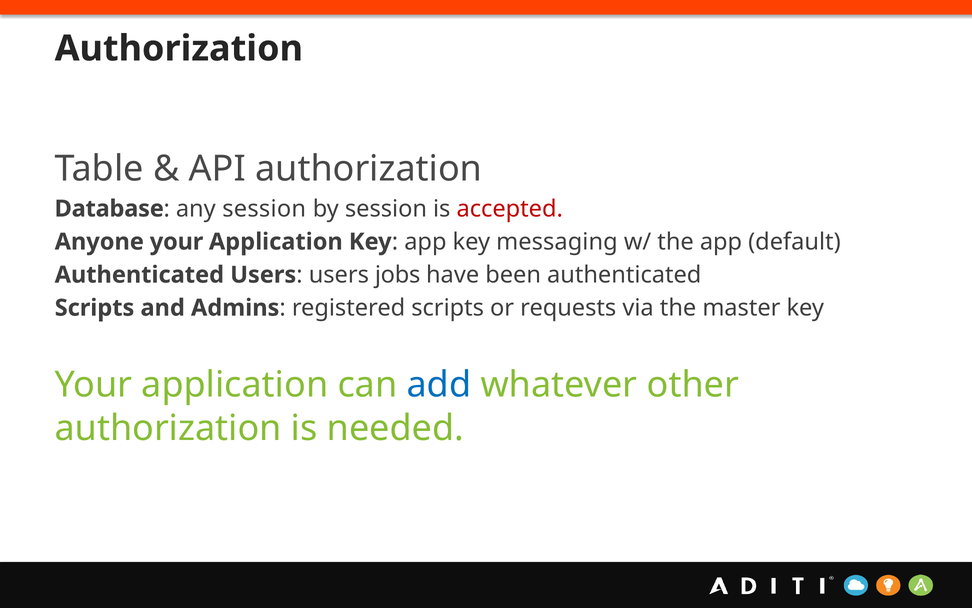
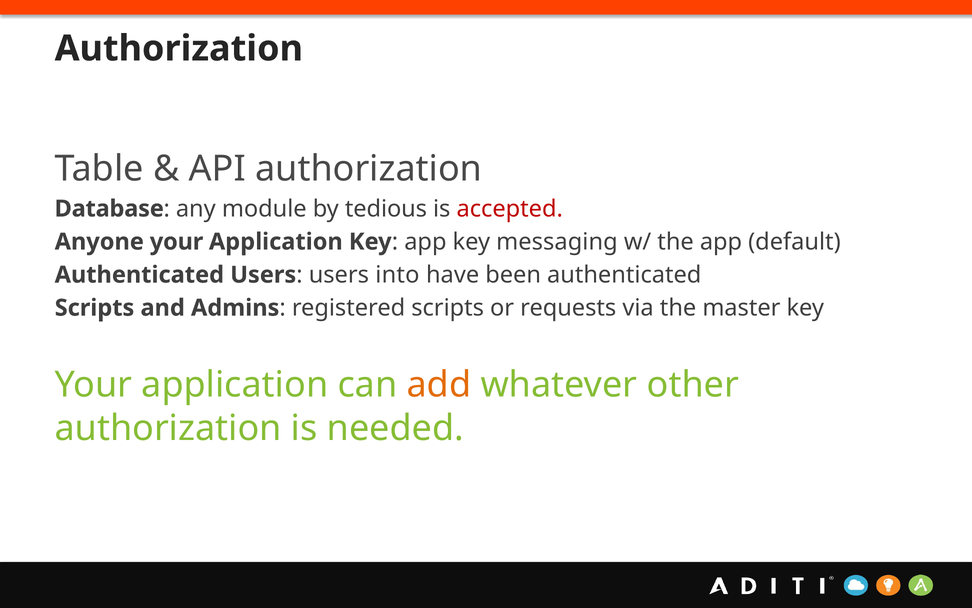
any session: session -> module (264, 209)
by session: session -> tedious (386, 209)
jobs: jobs -> into (397, 275)
add colour: blue -> orange (439, 385)
